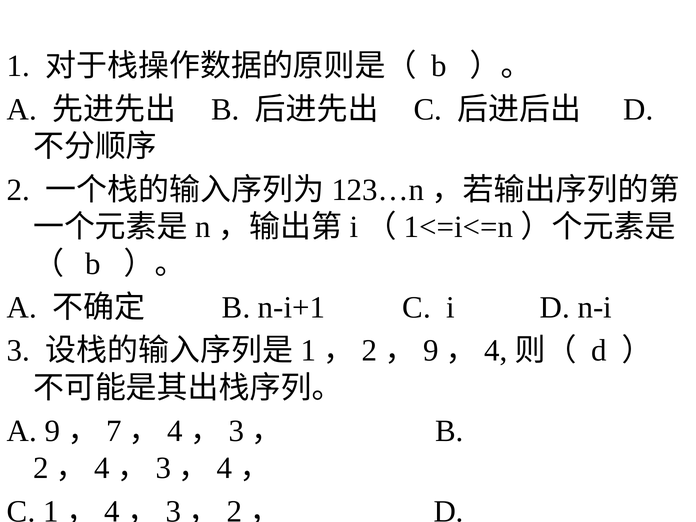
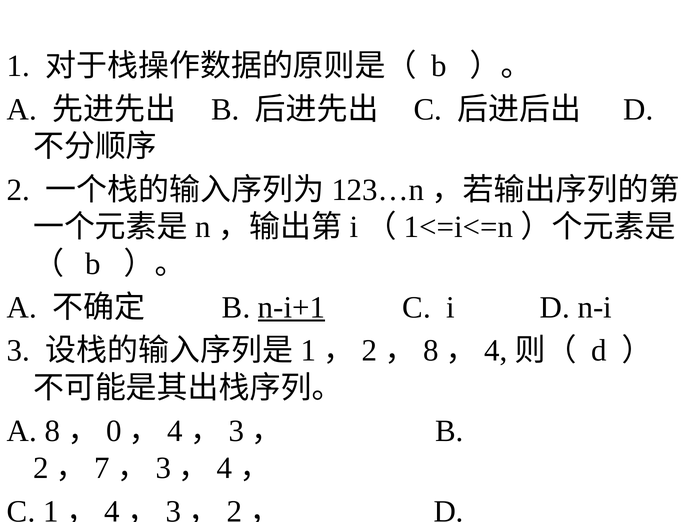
n-i+1 underline: none -> present (292, 307)
9: 9 -> 8 (431, 351)
A 9: 9 -> 8 (52, 431)
7: 7 -> 0 (114, 431)
4: 4 -> 7 (102, 468)
